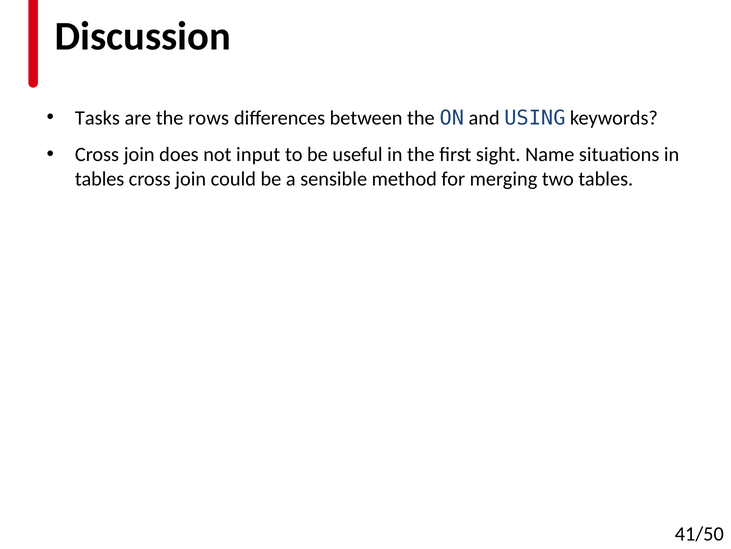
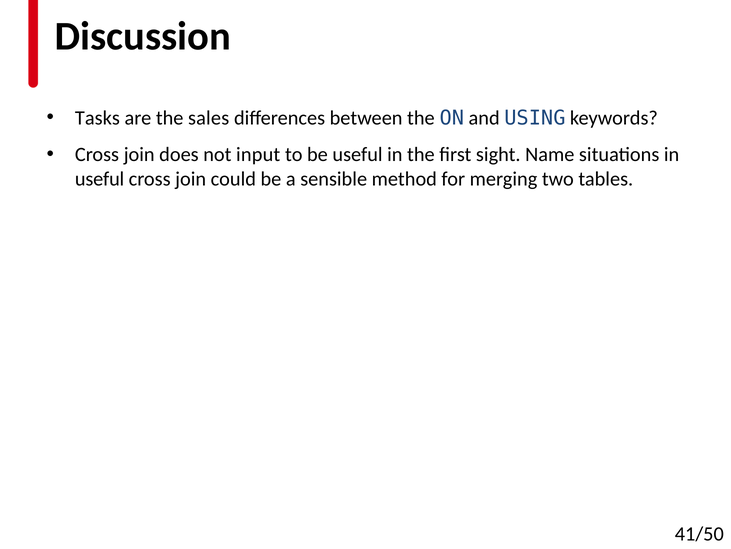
rows: rows -> sales (209, 118)
tables: tables -> useful (100, 179)
